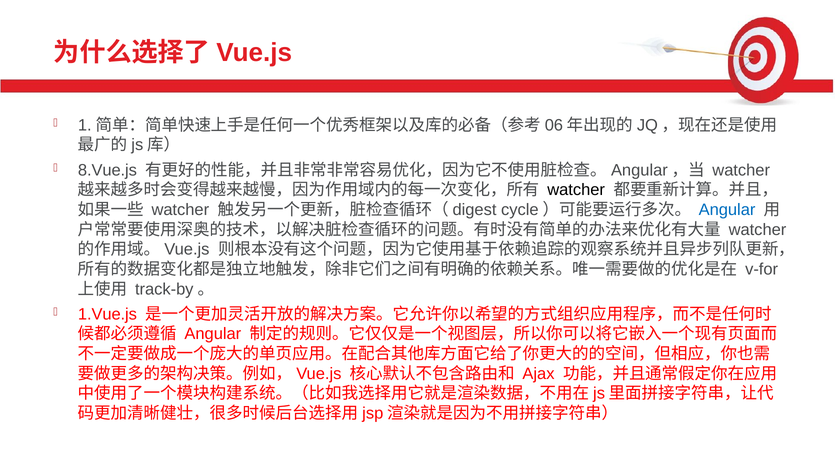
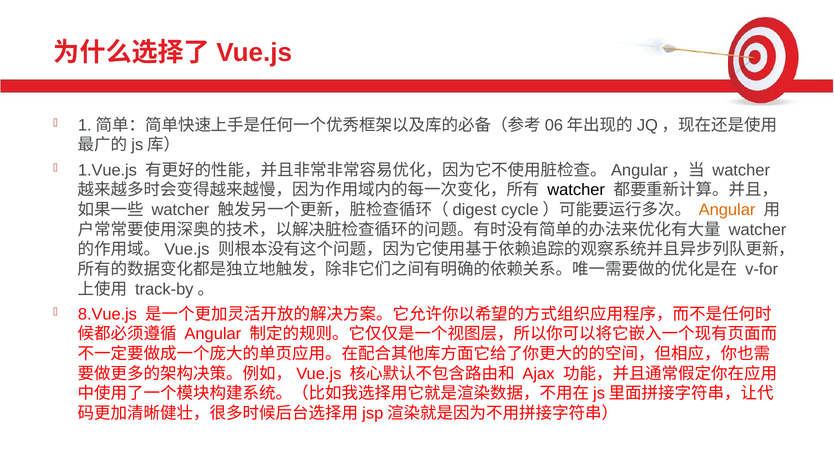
8.Vue.js: 8.Vue.js -> 1.Vue.js (107, 170)
Angular colour: blue -> orange (727, 210)
1.Vue.js: 1.Vue.js -> 8.Vue.js (107, 314)
